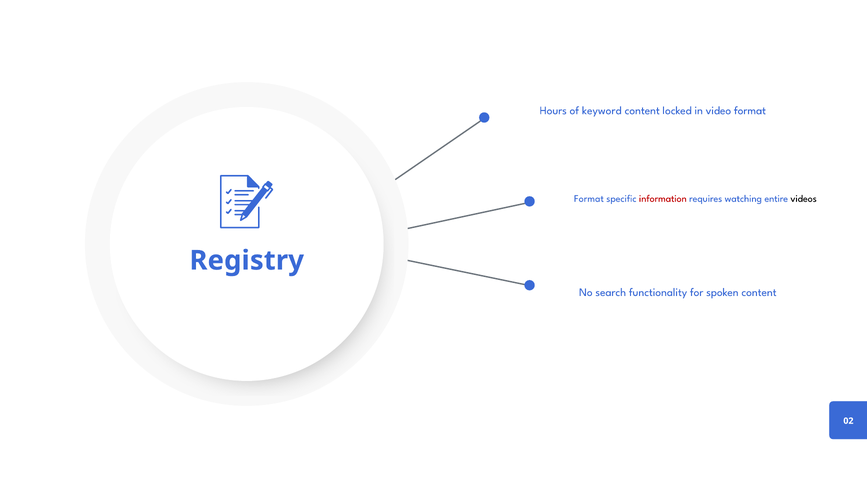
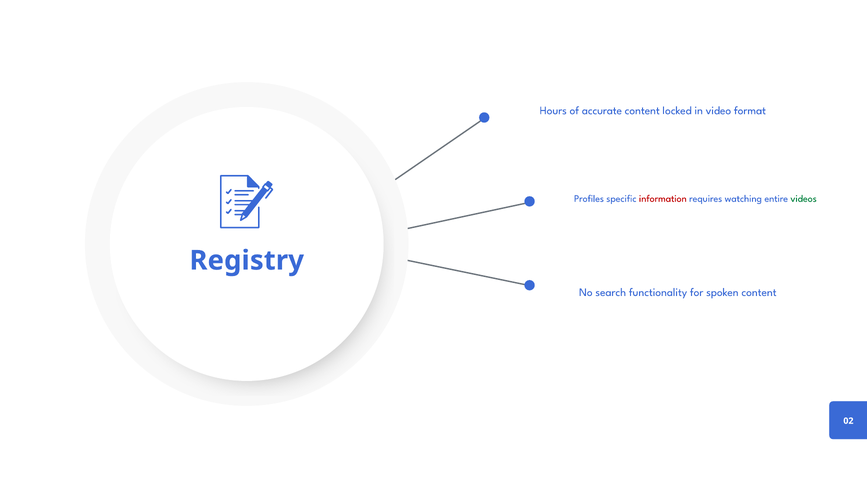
keyword: keyword -> accurate (602, 110)
Format: Format -> Profiles (589, 198)
videos colour: black -> green (804, 198)
